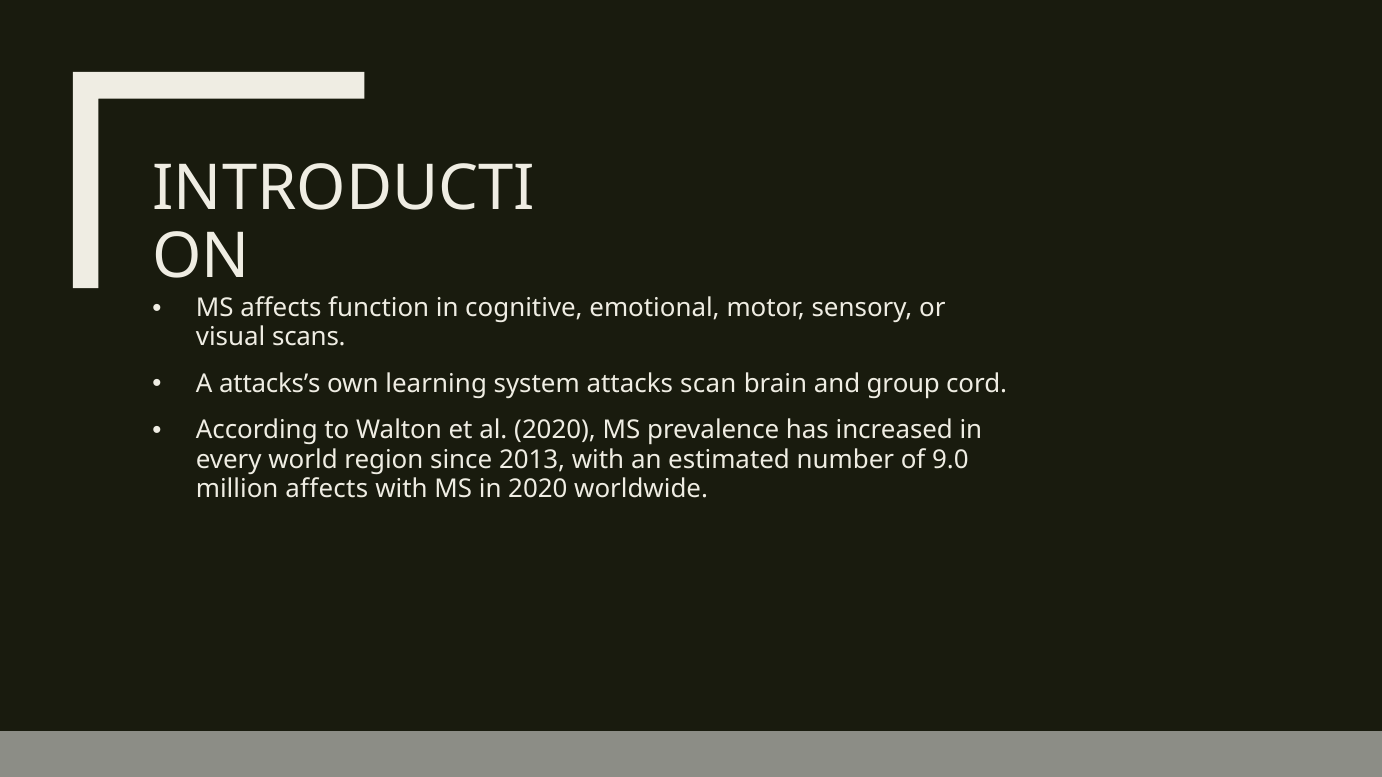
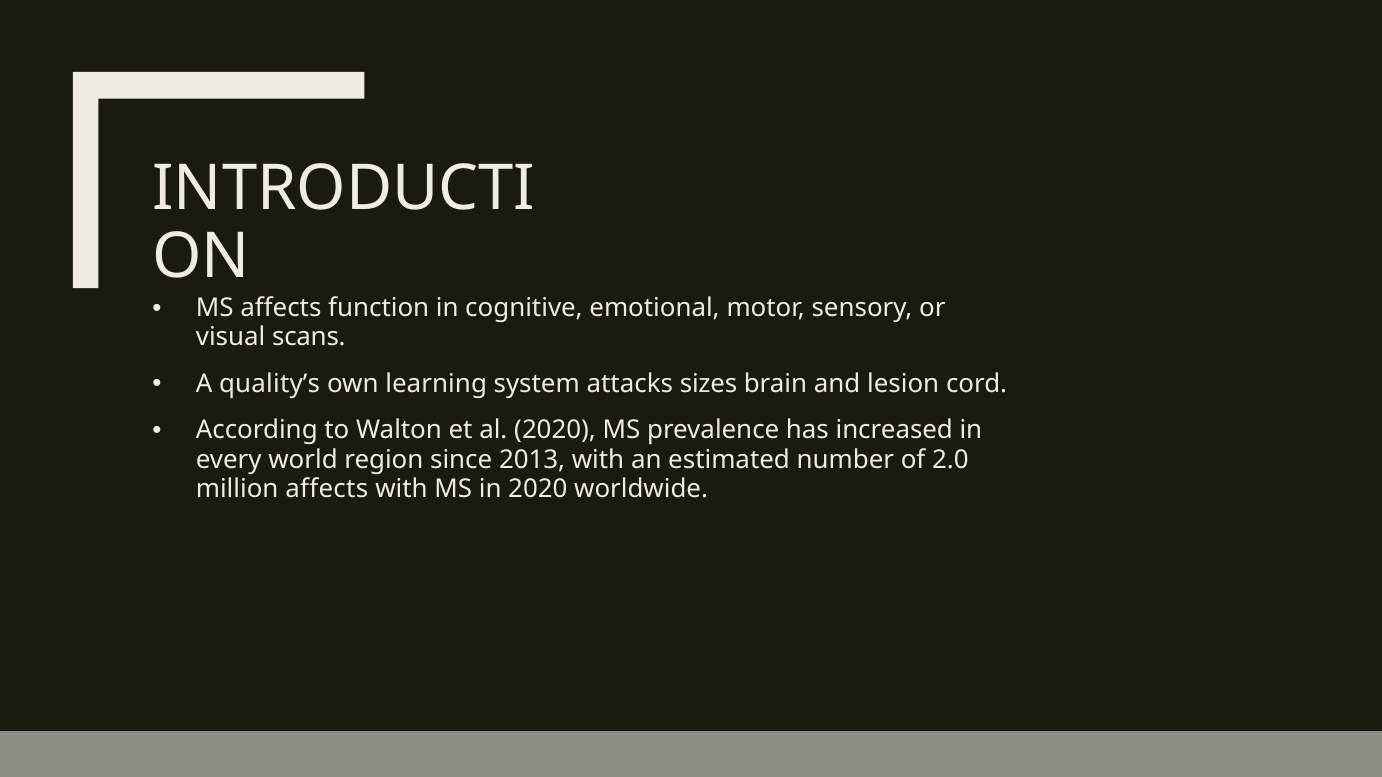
attacks’s: attacks’s -> quality’s (270, 384)
scan: scan -> sizes (709, 384)
group: group -> lesion (903, 384)
9.0: 9.0 -> 2.0 (950, 460)
